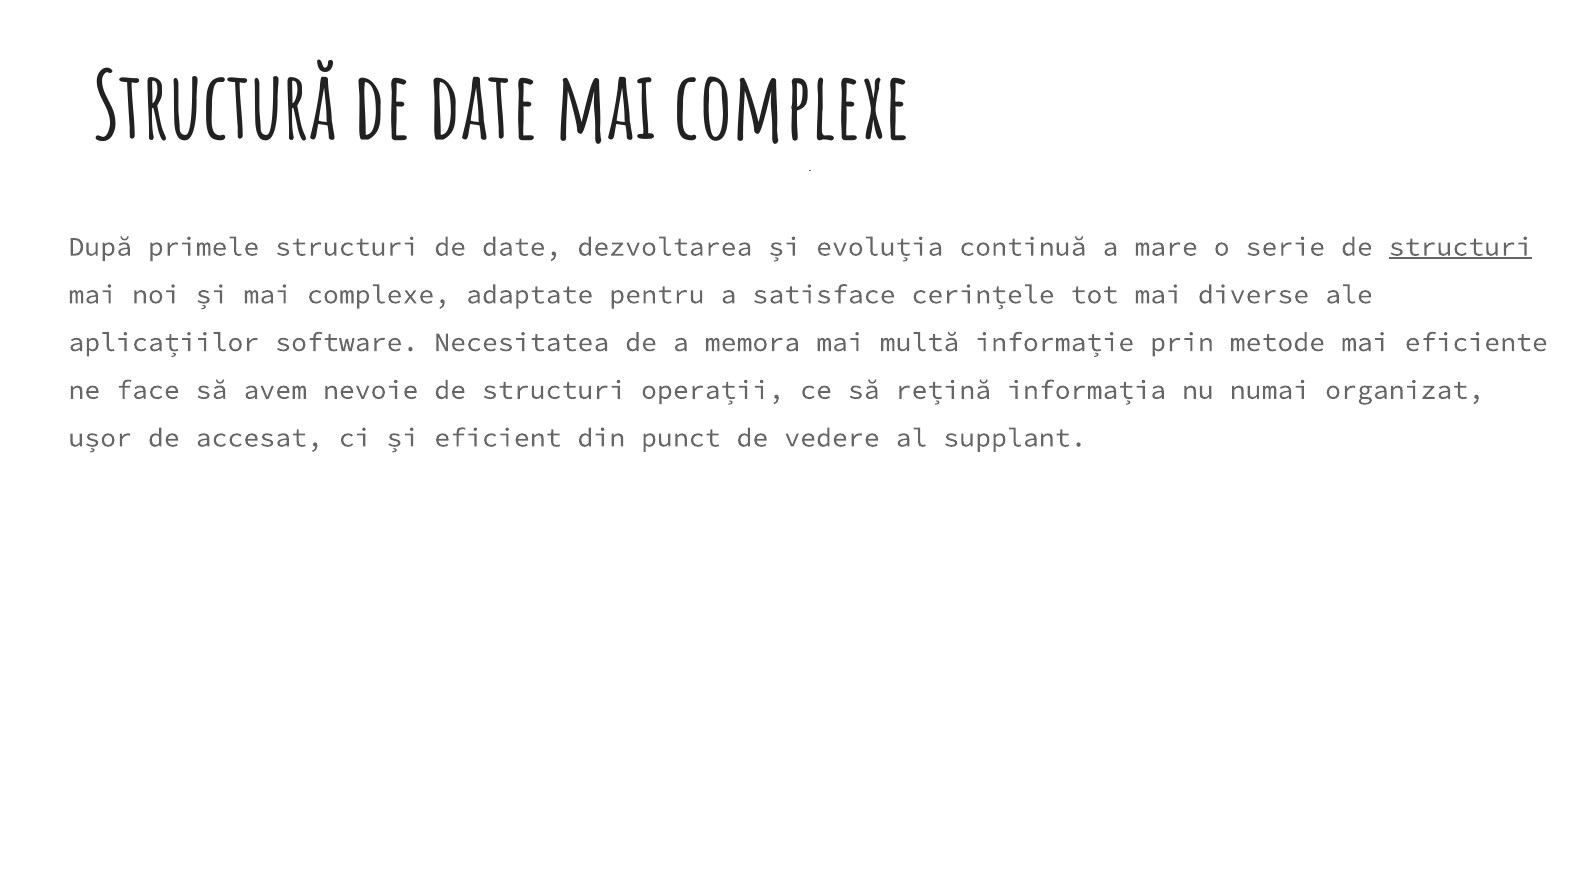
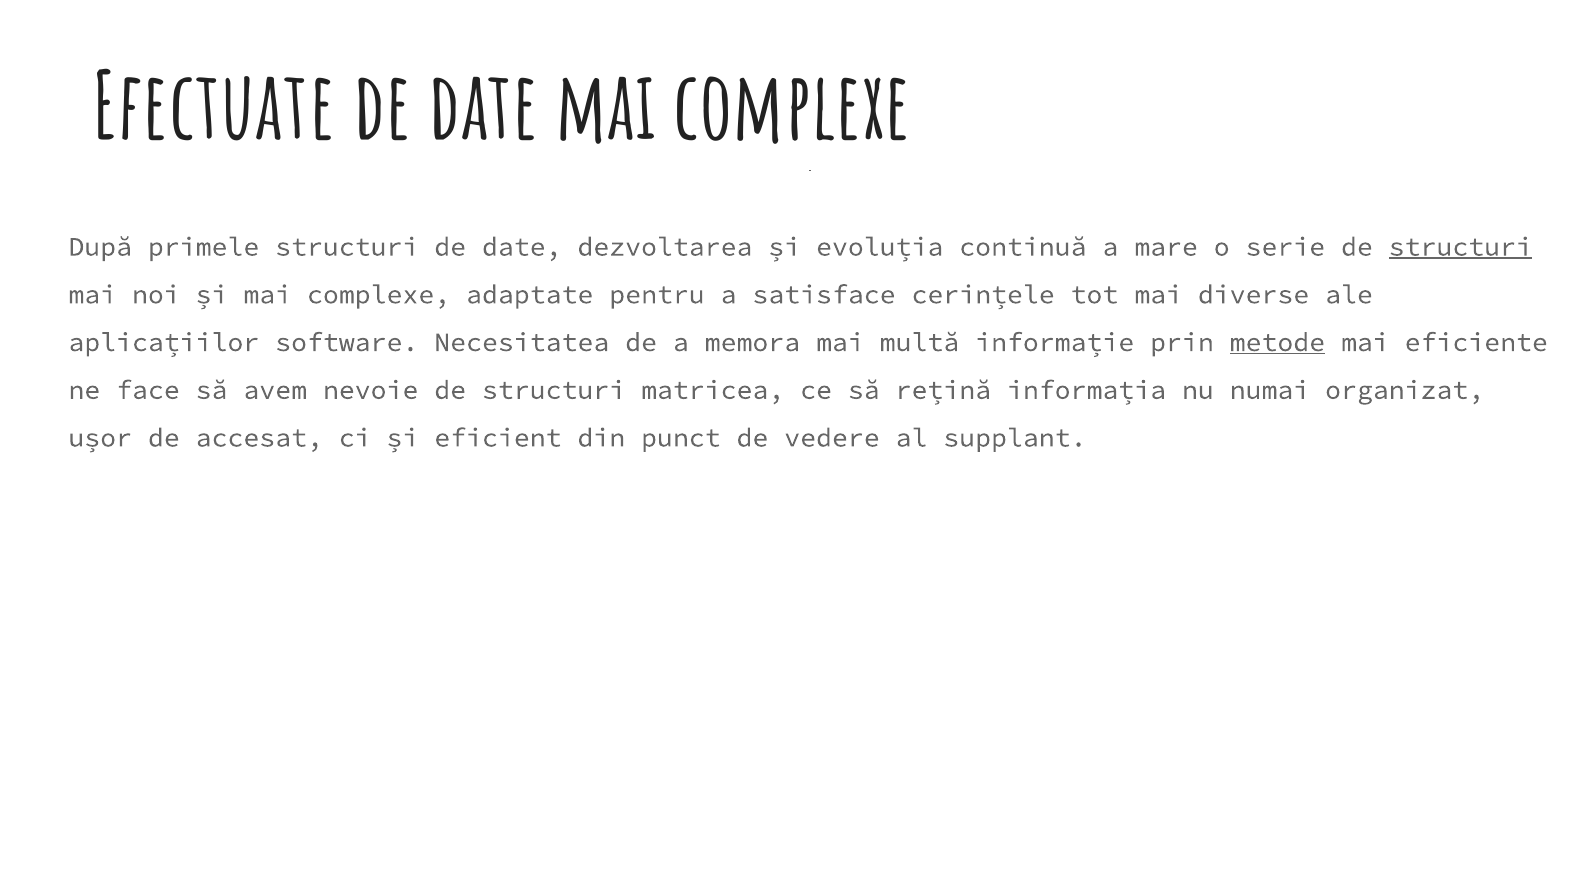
Structură: Structură -> Efectuate (214, 109)
metode underline: none -> present (1277, 342)
operații: operații -> matricea (713, 390)
